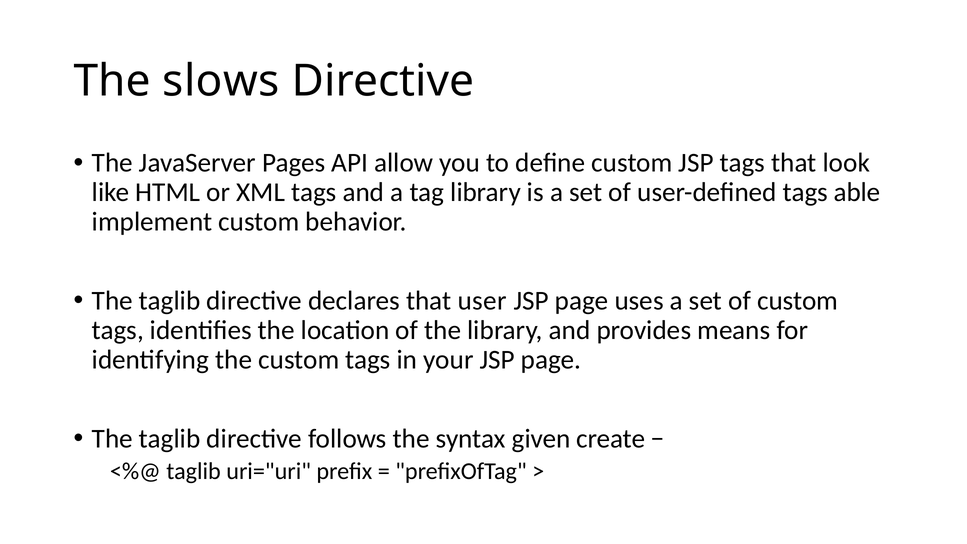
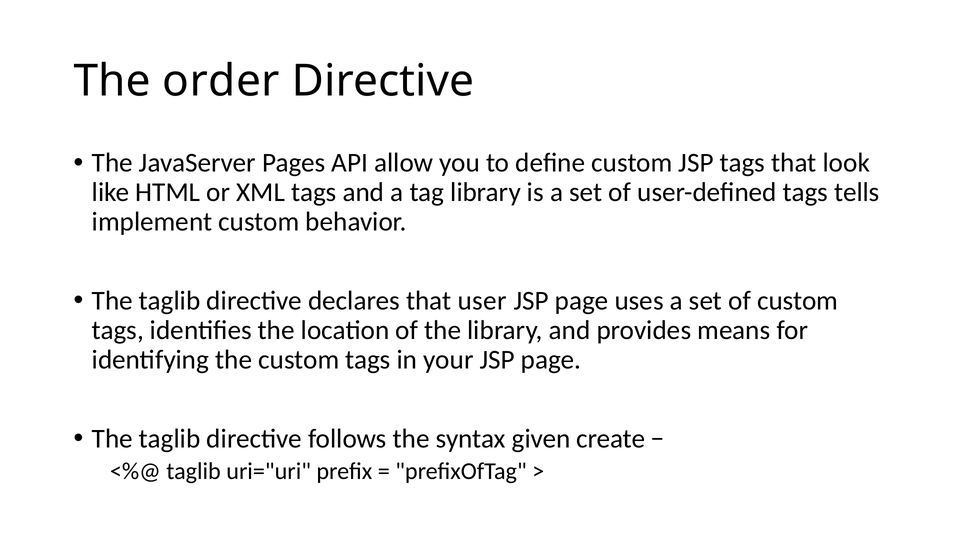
slows: slows -> order (221, 81)
able: able -> tells (857, 192)
